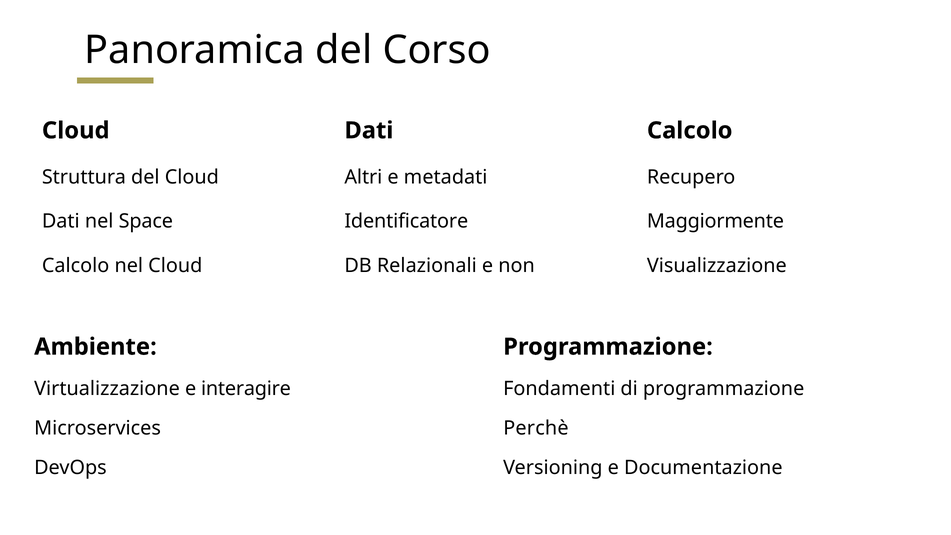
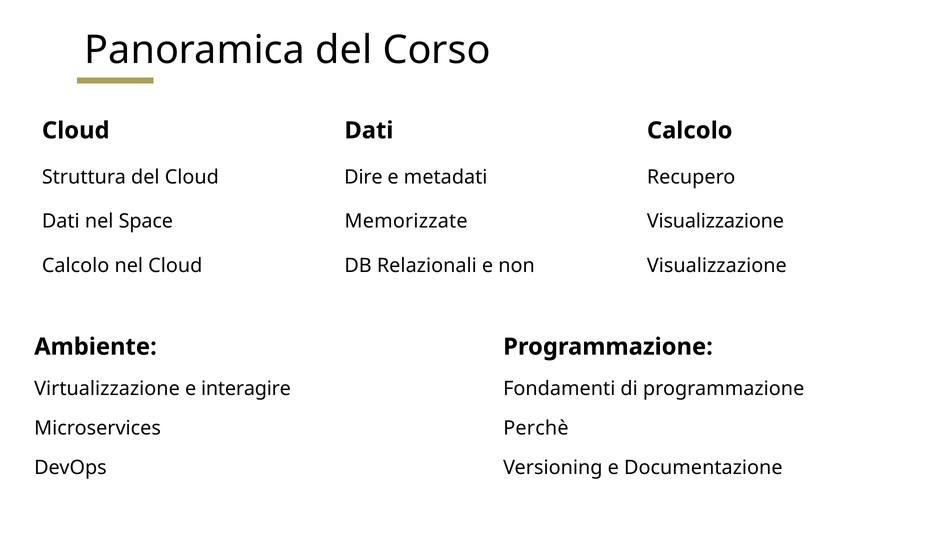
Altri: Altri -> Dire (363, 177)
Identificatore: Identificatore -> Memorizzate (406, 221)
Maggiormente: Maggiormente -> Visualizzazione (715, 221)
